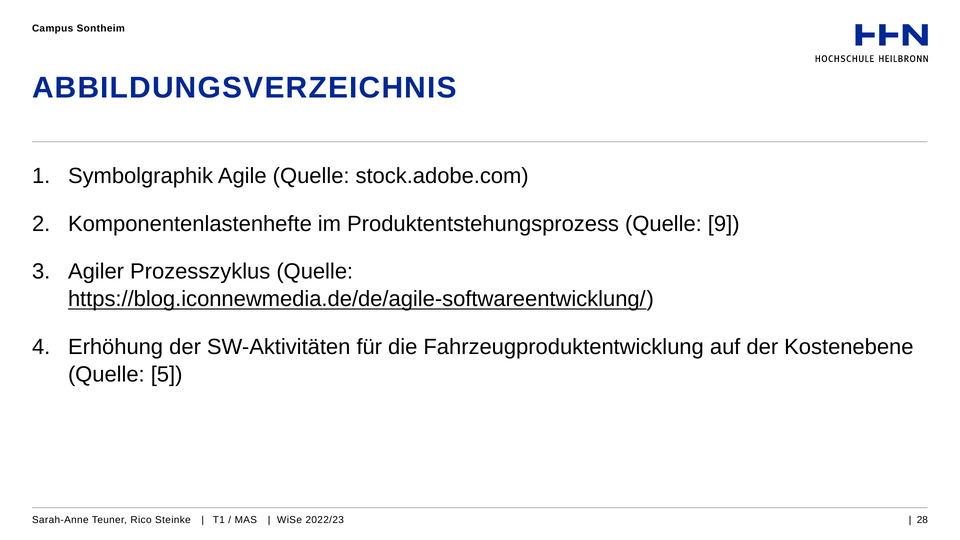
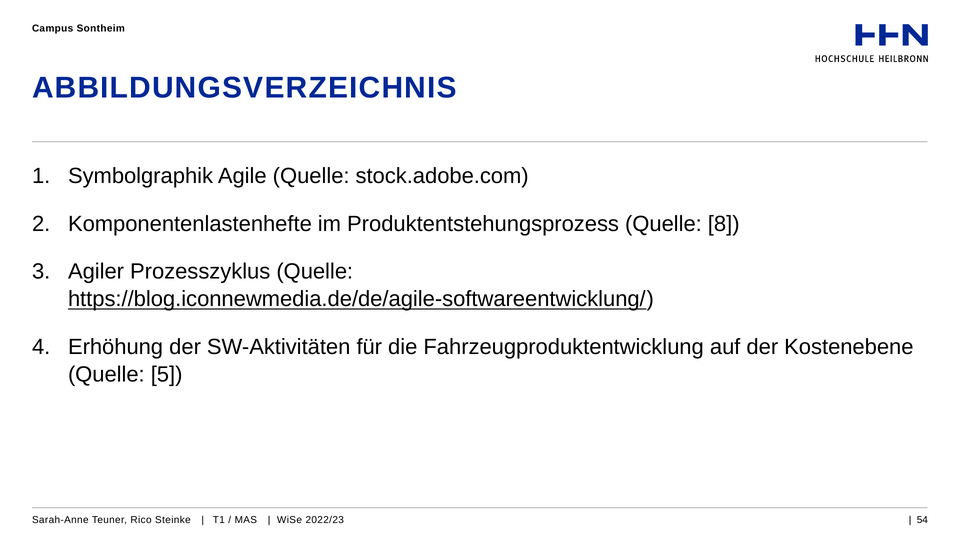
9: 9 -> 8 (724, 224)
28: 28 -> 54 (922, 520)
